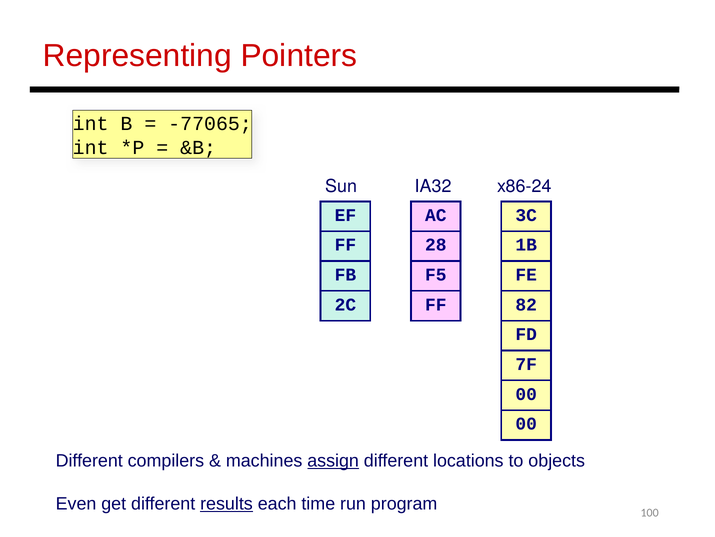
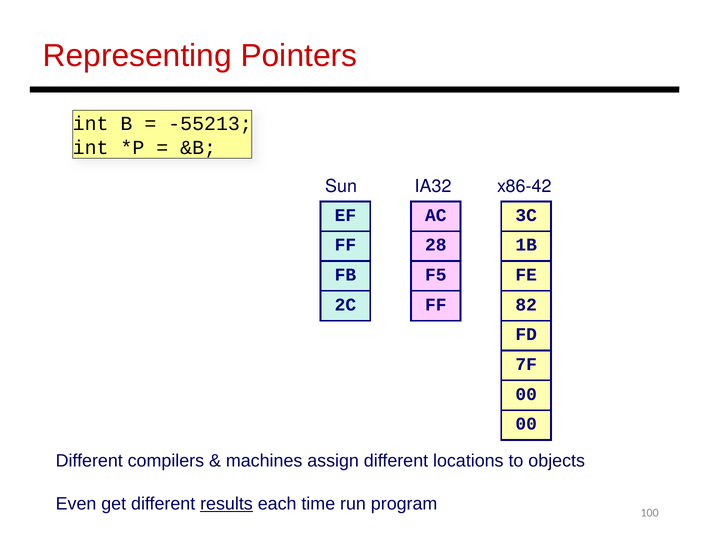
-77065: -77065 -> -55213 (210, 124)
x86-24: x86-24 -> x86-42 (524, 186)
assign underline: present -> none (333, 460)
